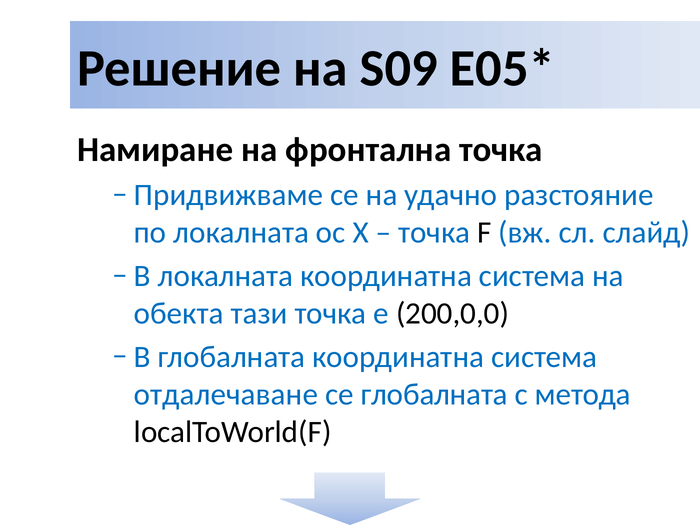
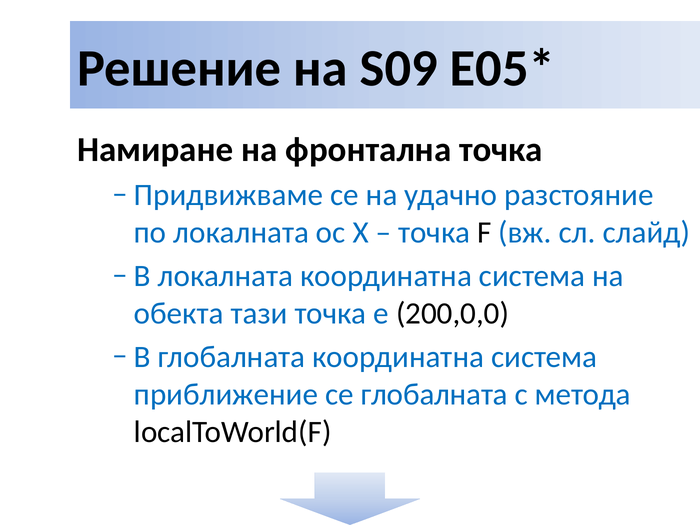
отдалечаване: отдалечаване -> приближение (226, 394)
